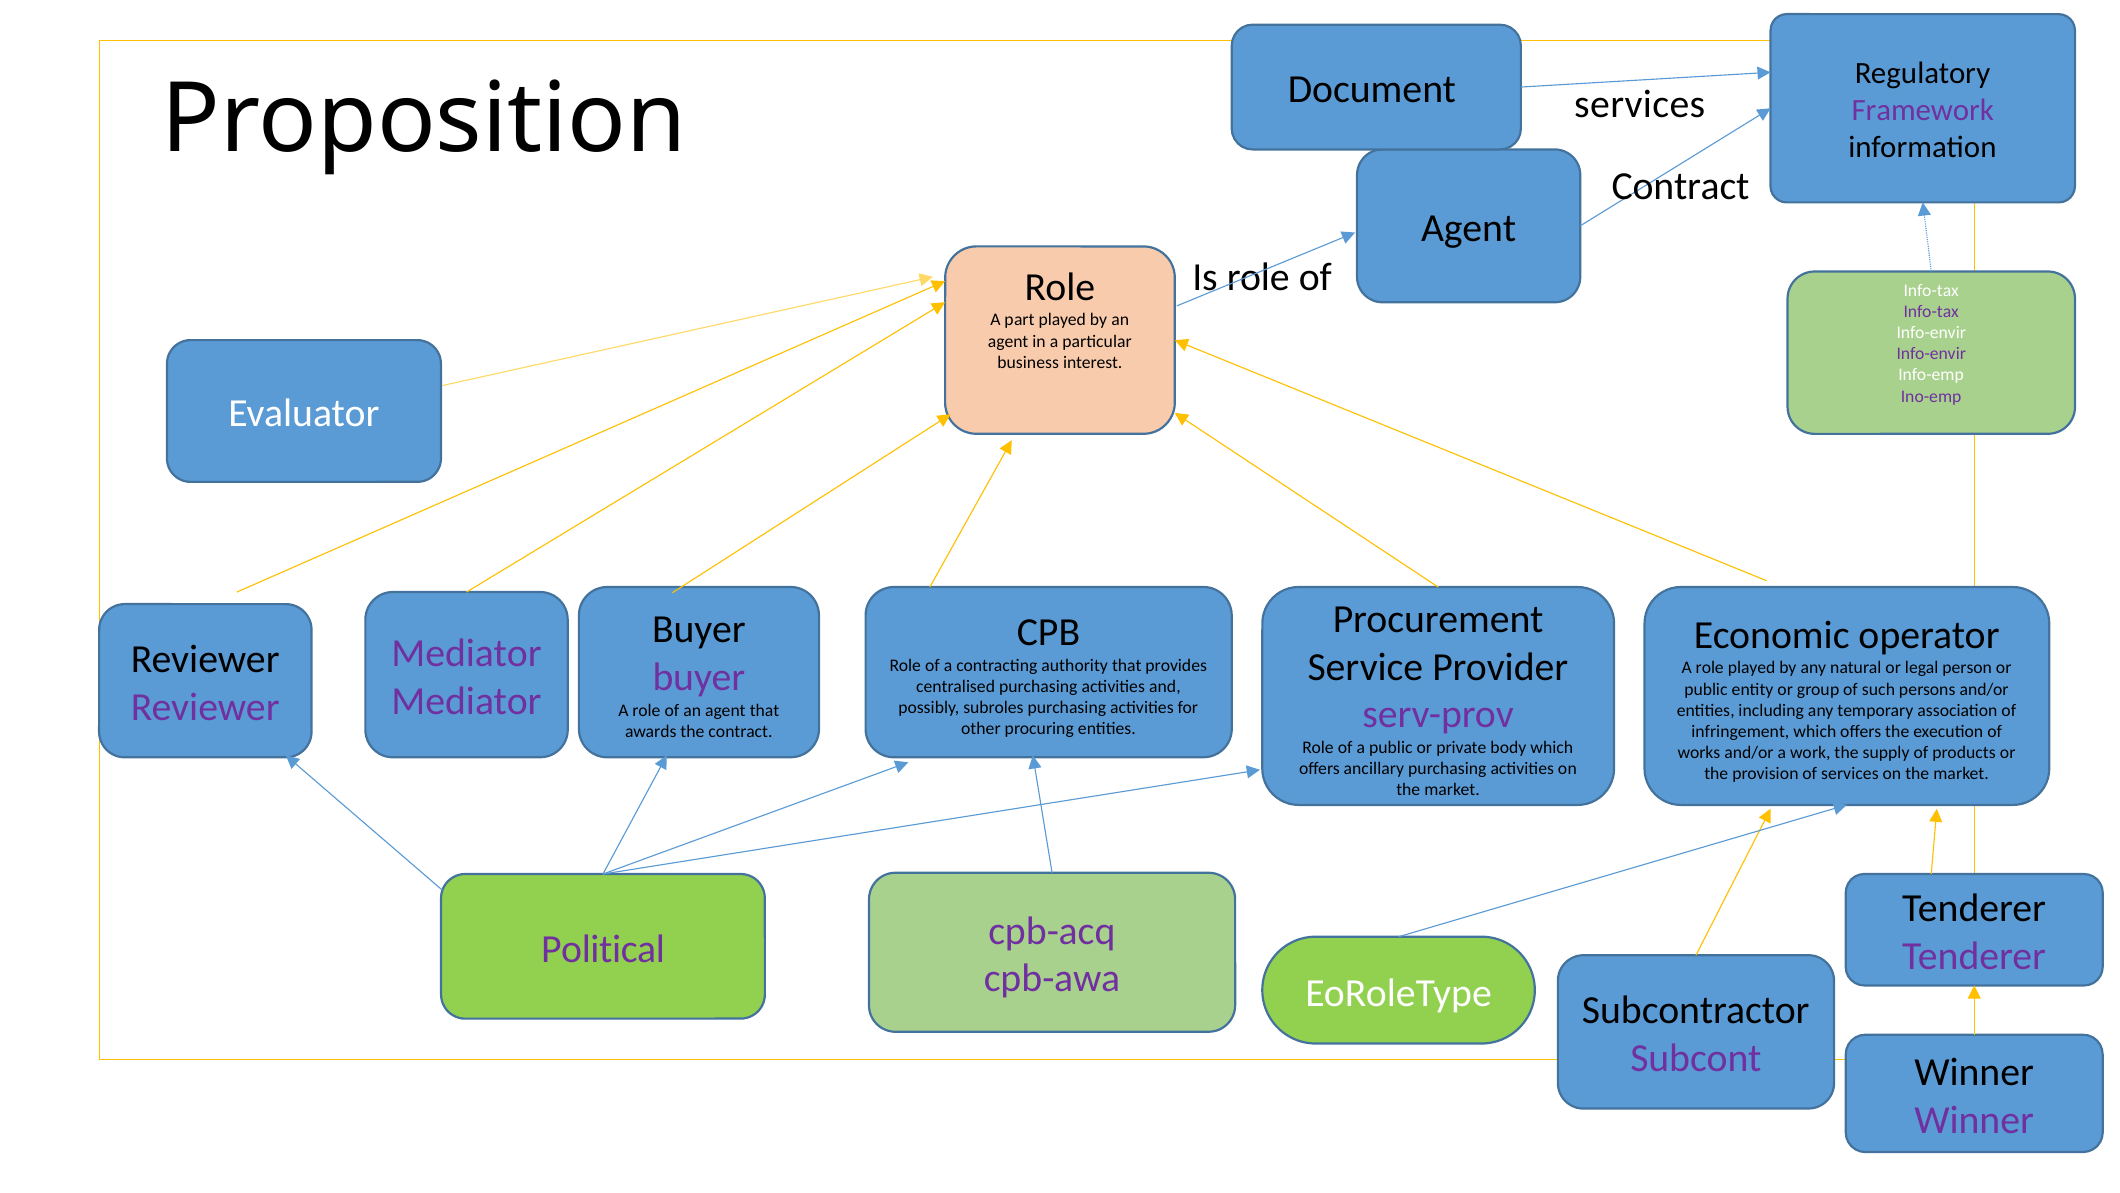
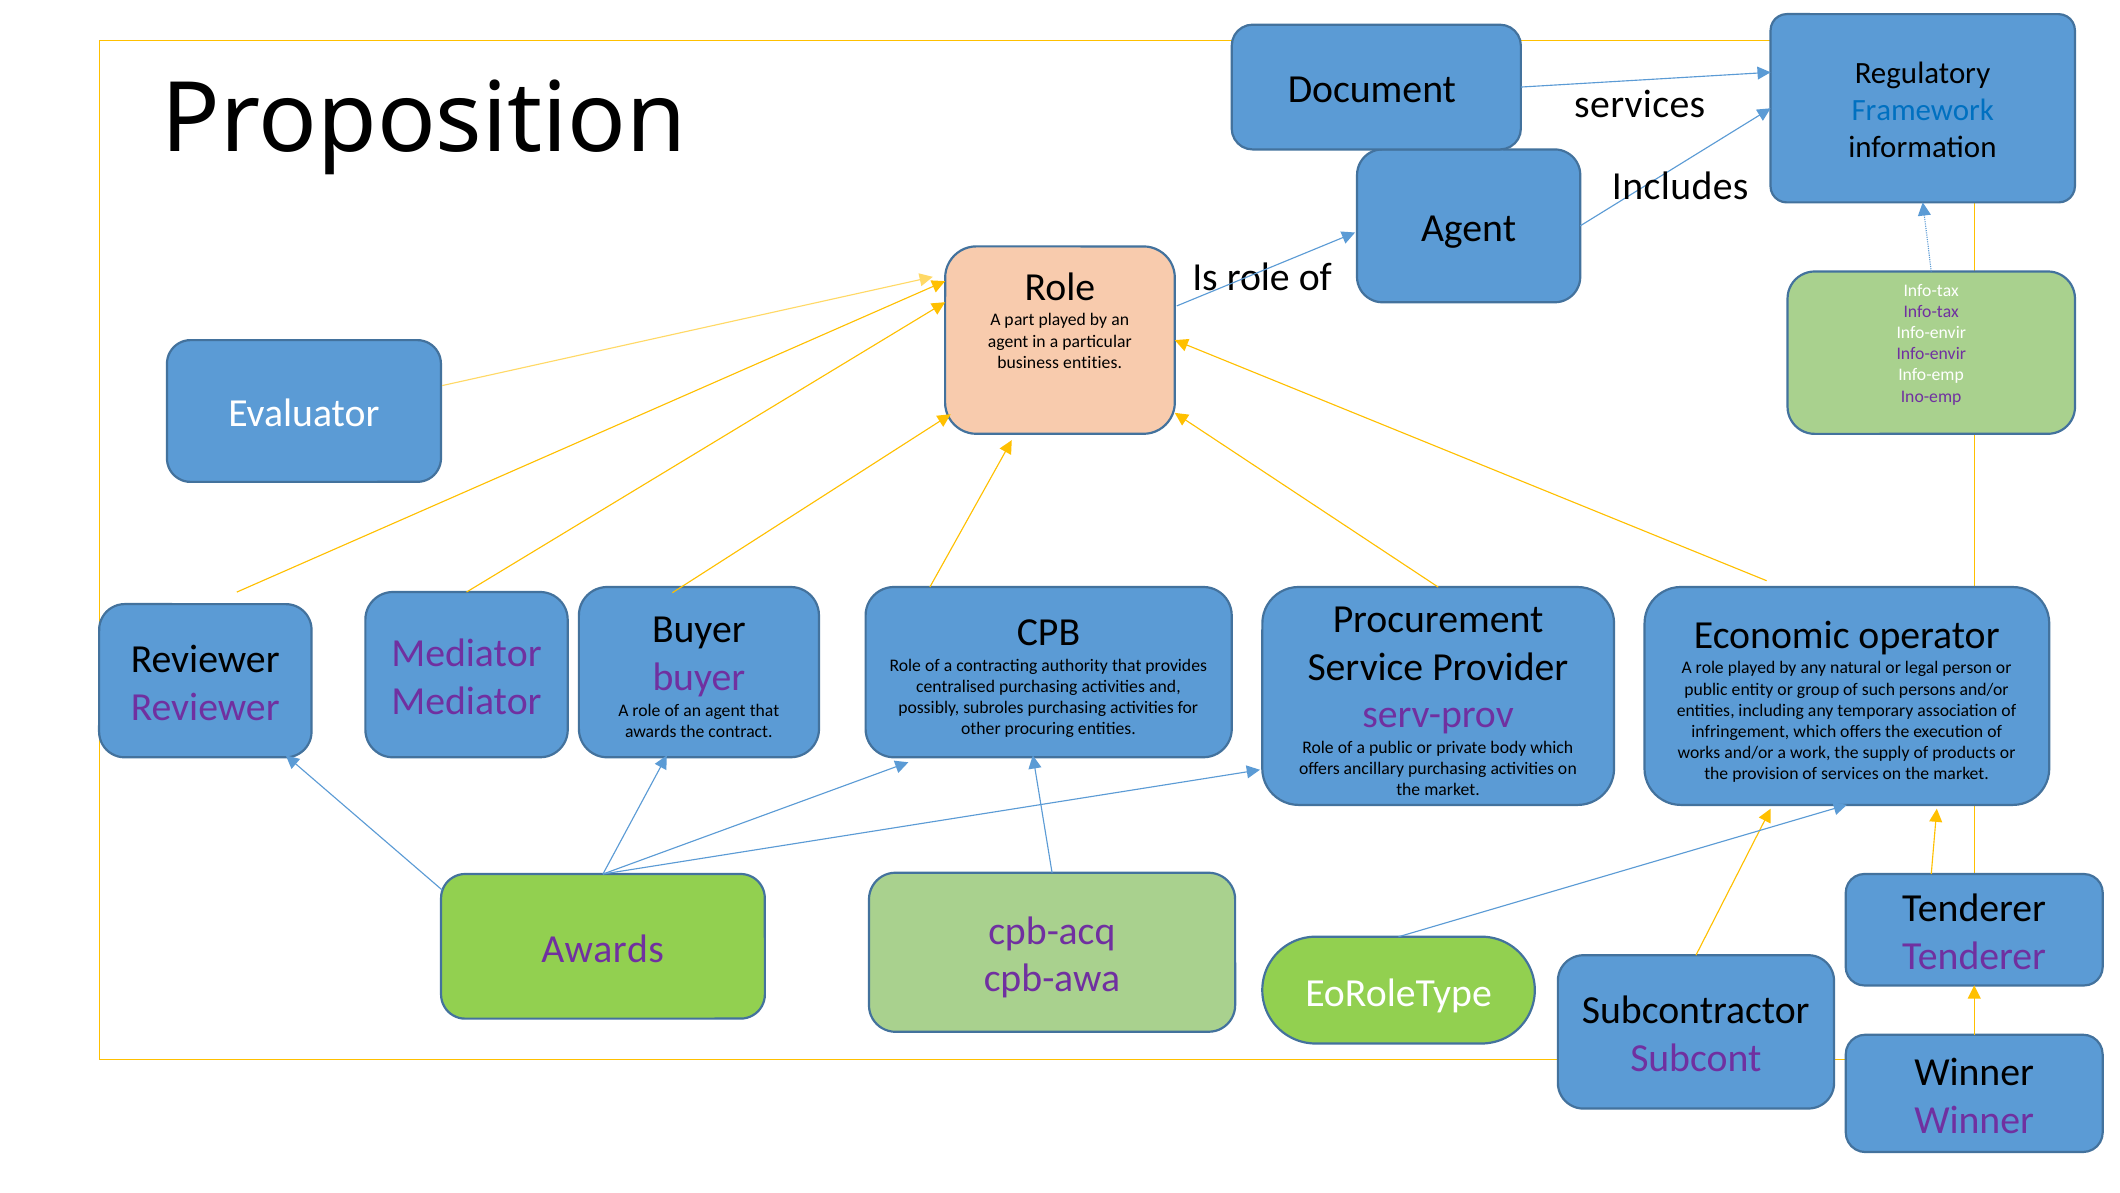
Framework colour: purple -> blue (1923, 110)
Contract: Contract -> Includes (1680, 186)
business interest: interest -> entities (1093, 362)
Political: Political -> Awards (603, 949)
